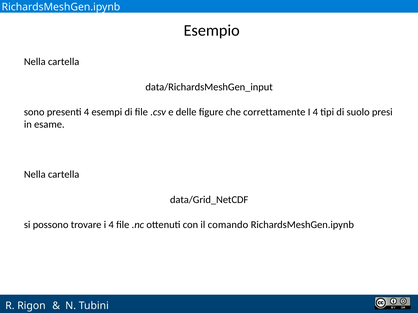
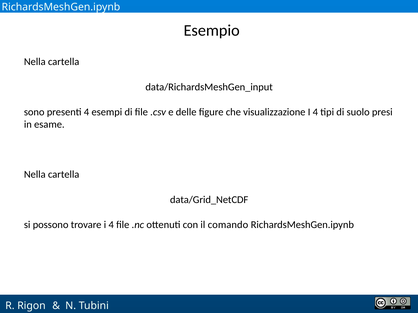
correttamente: correttamente -> visualizzazione (274, 112)
